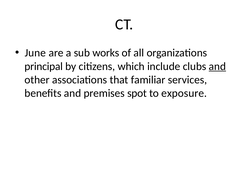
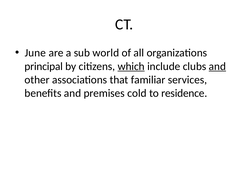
works: works -> world (106, 53)
which underline: none -> present (131, 66)
spot: spot -> cold (137, 93)
exposure: exposure -> residence (184, 93)
